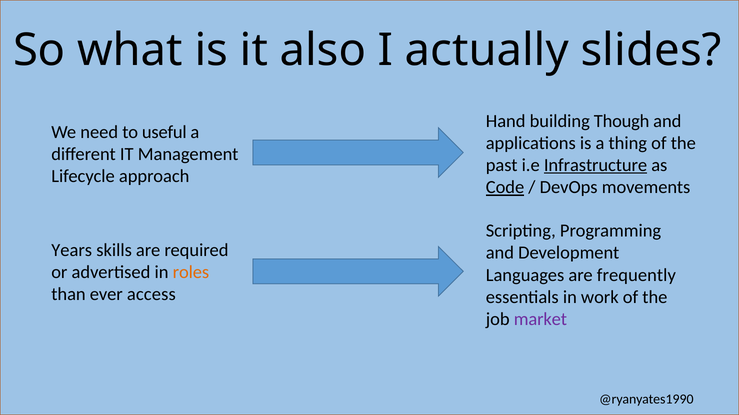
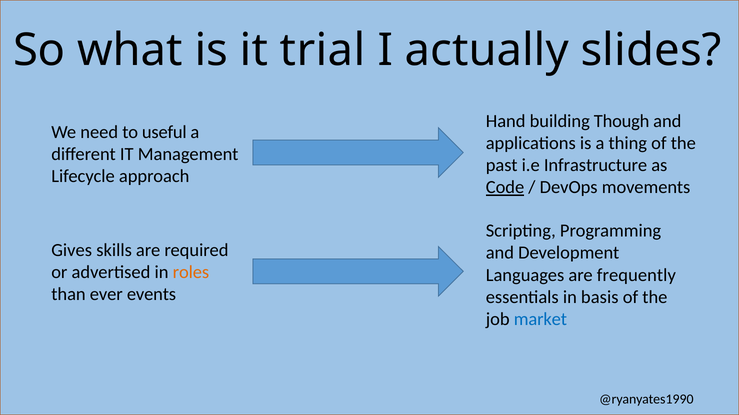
also: also -> trial (323, 50)
Infrastructure underline: present -> none (596, 165)
Years: Years -> Gives (72, 251)
access: access -> events (151, 295)
work: work -> basis (600, 298)
market colour: purple -> blue (540, 320)
